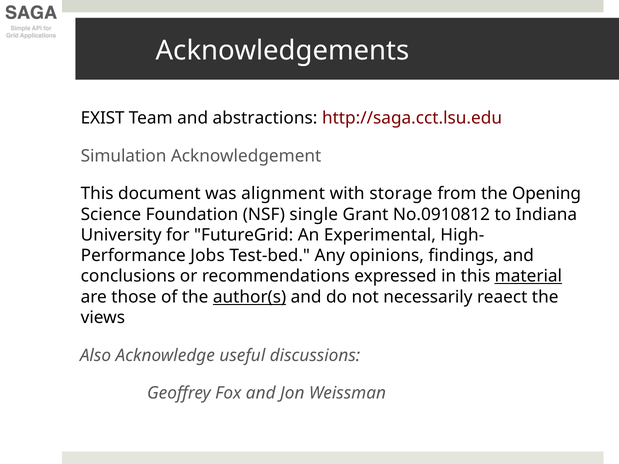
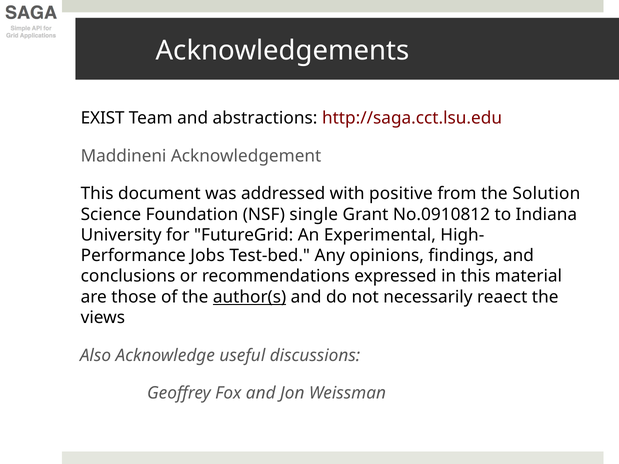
Simulation: Simulation -> Maddineni (124, 156)
alignment: alignment -> addressed (283, 194)
storage: storage -> positive (401, 194)
Opening: Opening -> Solution (546, 194)
material underline: present -> none (528, 276)
